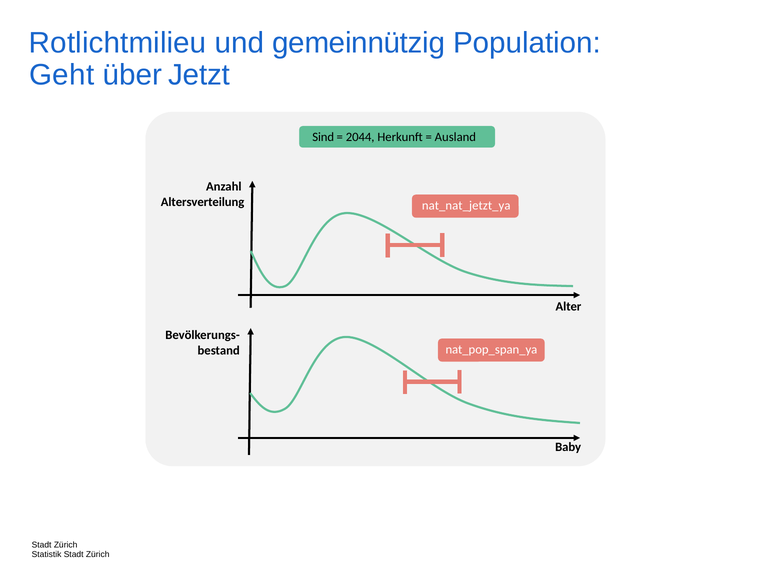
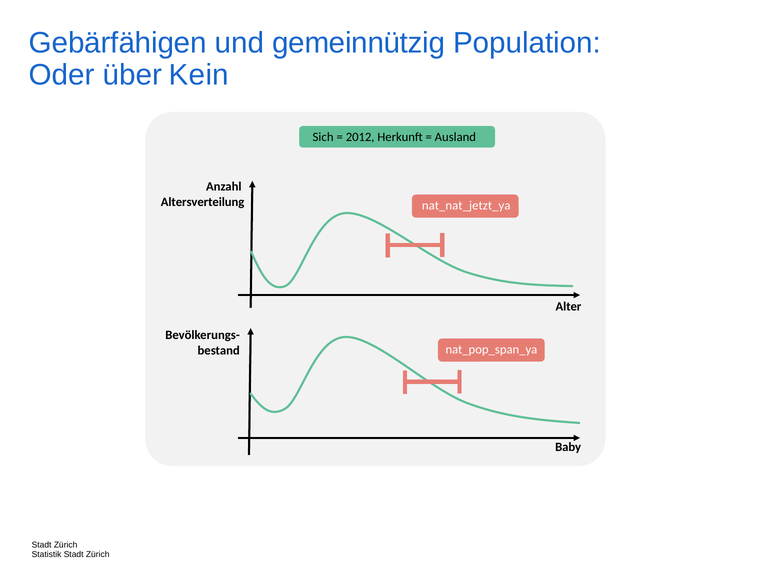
Rotlichtmilieu: Rotlichtmilieu -> Gebärfähigen (118, 43)
Geht: Geht -> Oder (62, 75)
Jetzt: Jetzt -> Kein (199, 75)
Sind: Sind -> Sich (323, 137)
2044: 2044 -> 2012 (360, 137)
